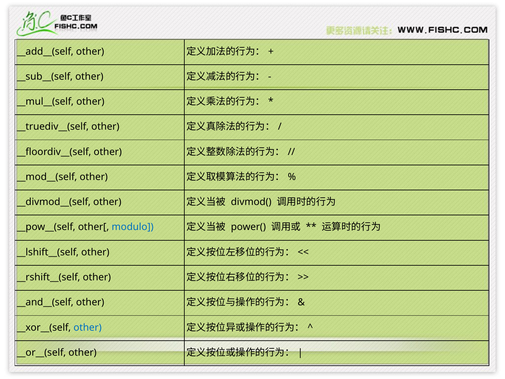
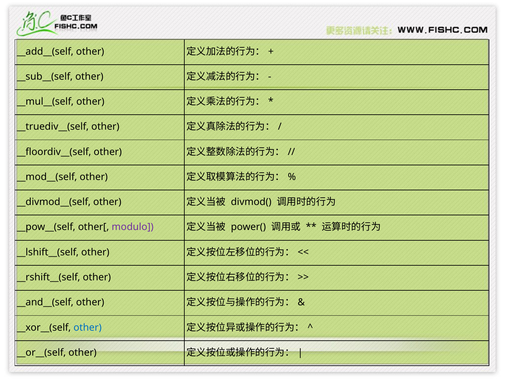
modulo colour: blue -> purple (133, 227)
